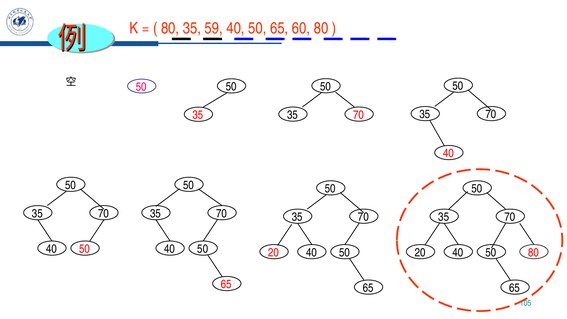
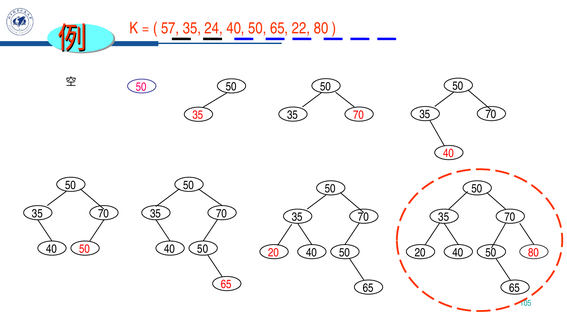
80: 80 -> 57 (170, 28)
59: 59 -> 24 (214, 28)
60: 60 -> 22 (301, 28)
